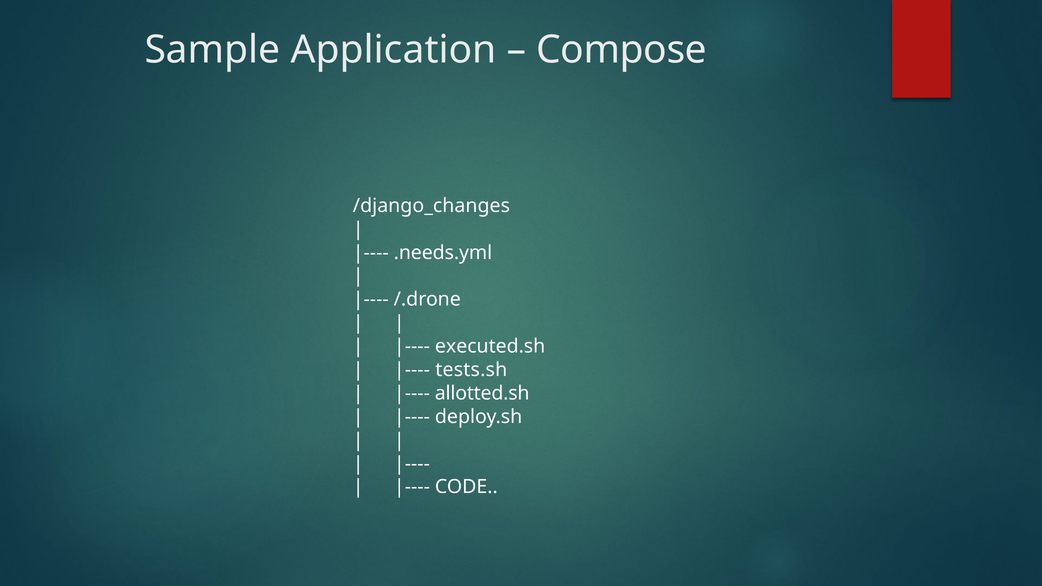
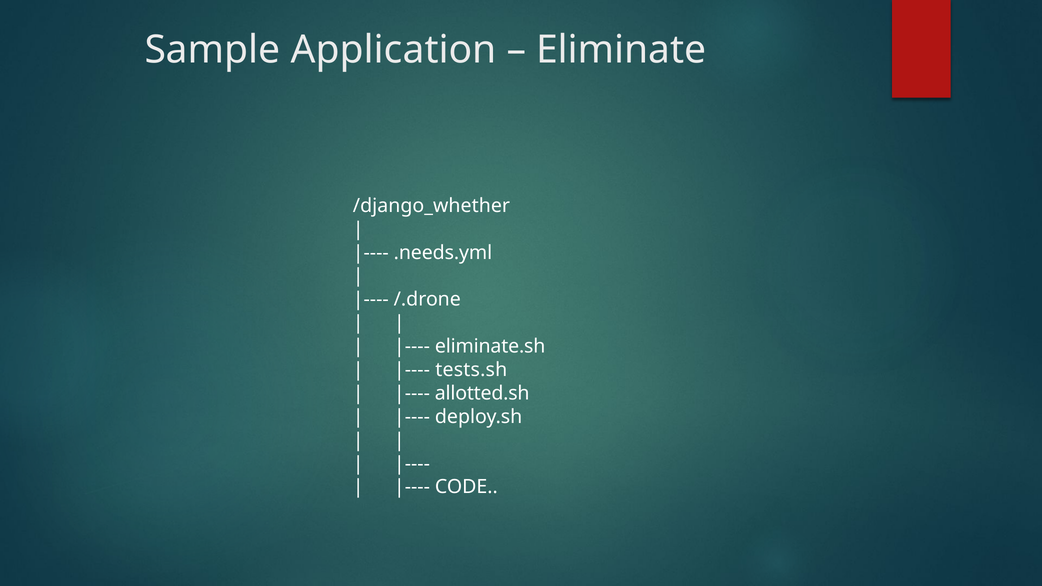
Compose: Compose -> Eliminate (621, 50)
/django_changes: /django_changes -> /django_whether (431, 206)
executed.sh: executed.sh -> eliminate.sh (490, 346)
